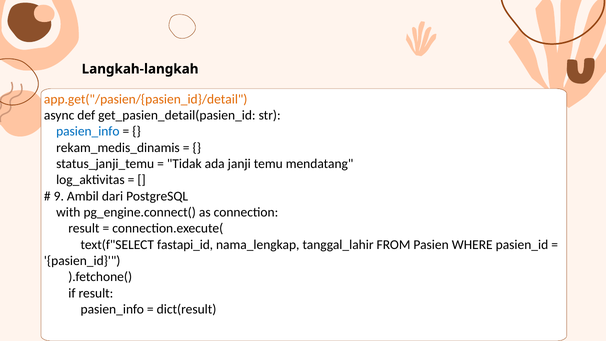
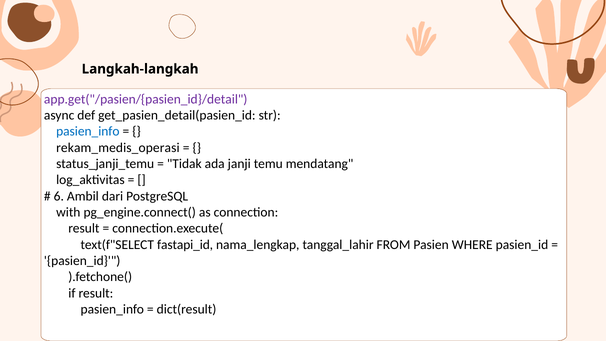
app.get("/pasien/{pasien_id}/detail colour: orange -> purple (146, 99)
rekam_medis_dinamis: rekam_medis_dinamis -> rekam_medis_operasi (118, 148)
9: 9 -> 6 (59, 196)
